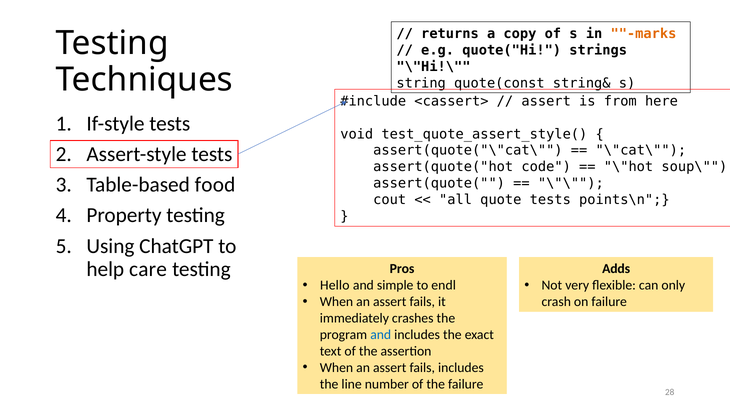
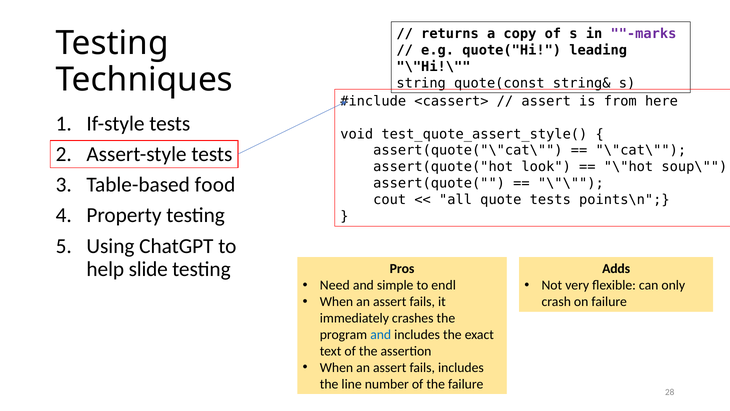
marks colour: orange -> purple (643, 34)
strings: strings -> leading (598, 50)
code: code -> look (546, 167)
care: care -> slide (148, 269)
Hello: Hello -> Need (335, 285)
